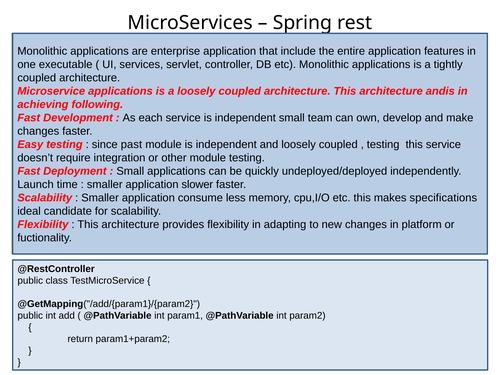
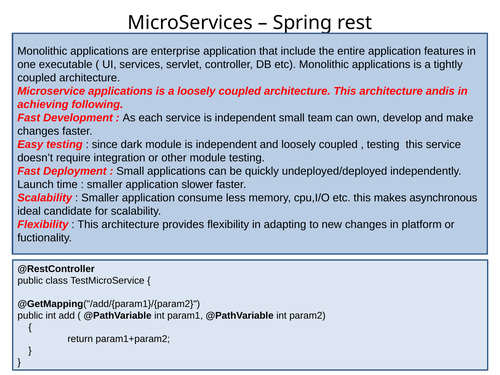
past: past -> dark (131, 144)
specifications: specifications -> asynchronous (443, 198)
